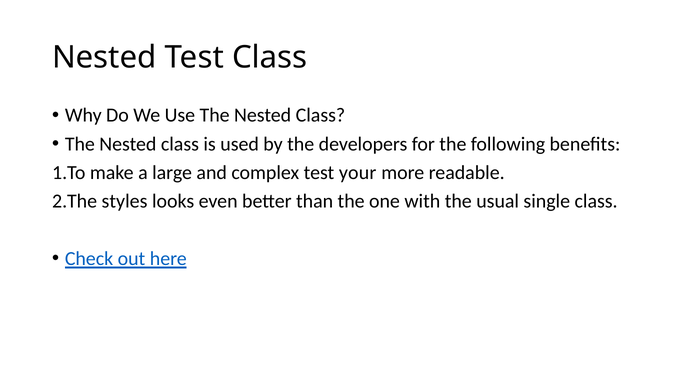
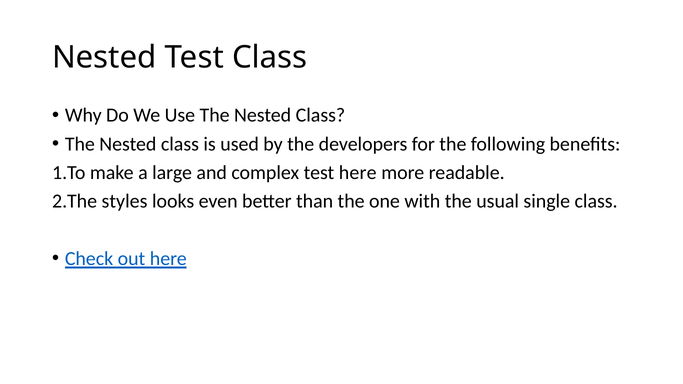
test your: your -> here (358, 173)
